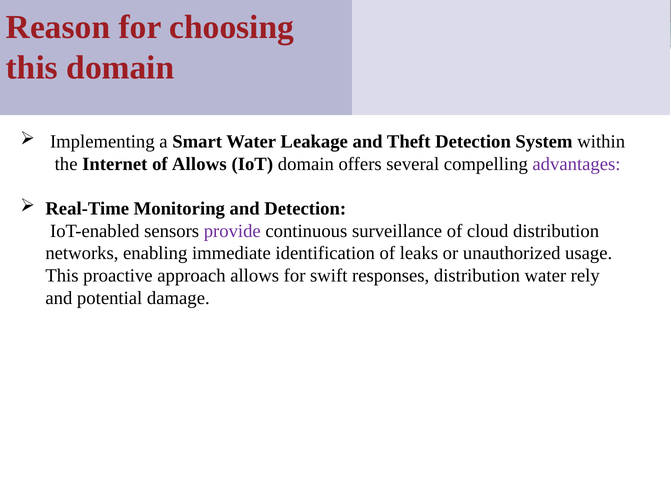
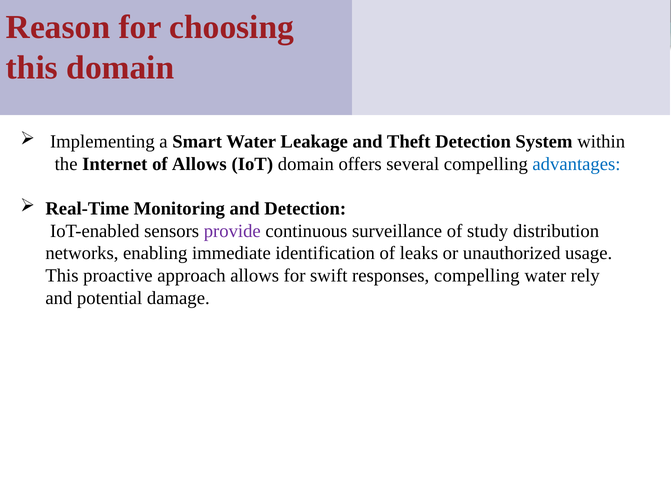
advantages colour: purple -> blue (577, 164)
cloud: cloud -> study (488, 231)
responses distribution: distribution -> compelling (477, 276)
